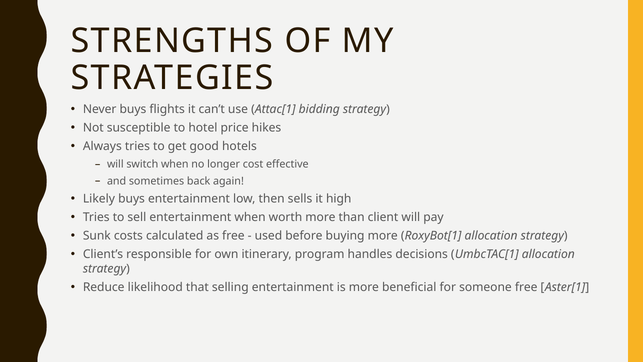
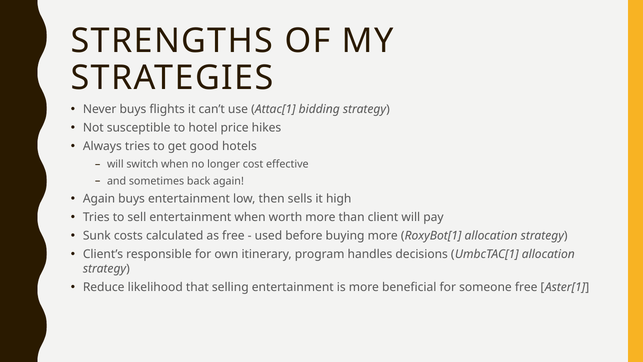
Likely: Likely -> Again (99, 199)
